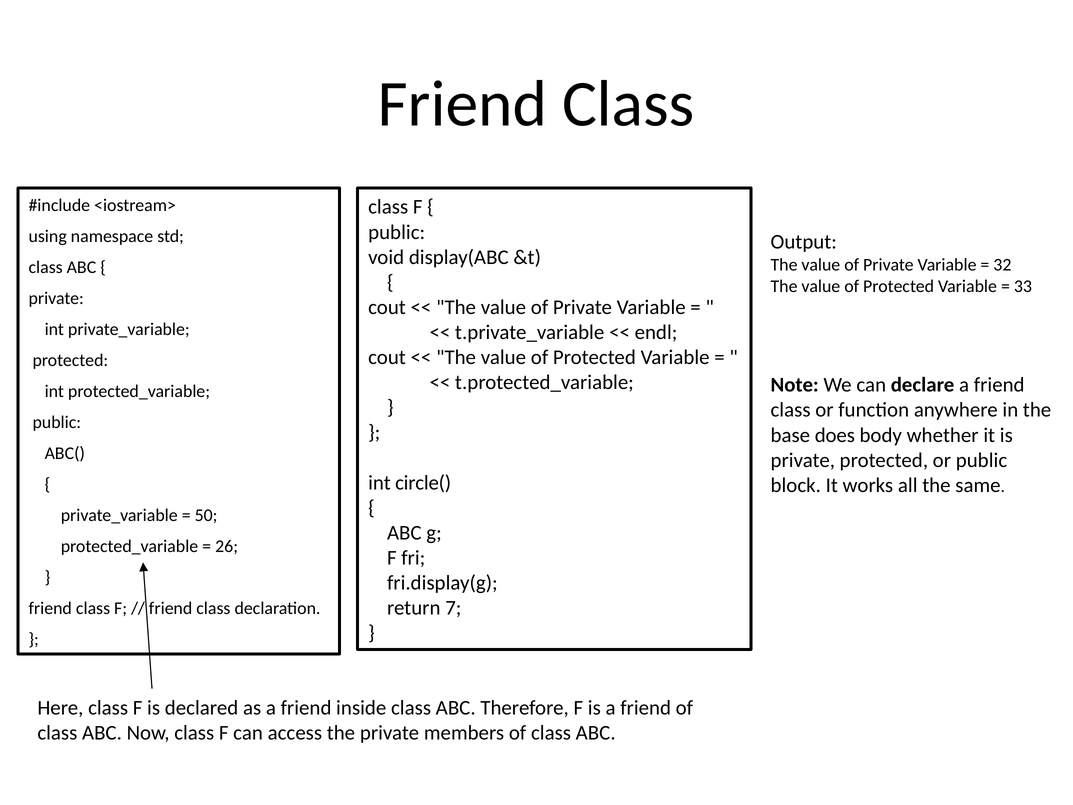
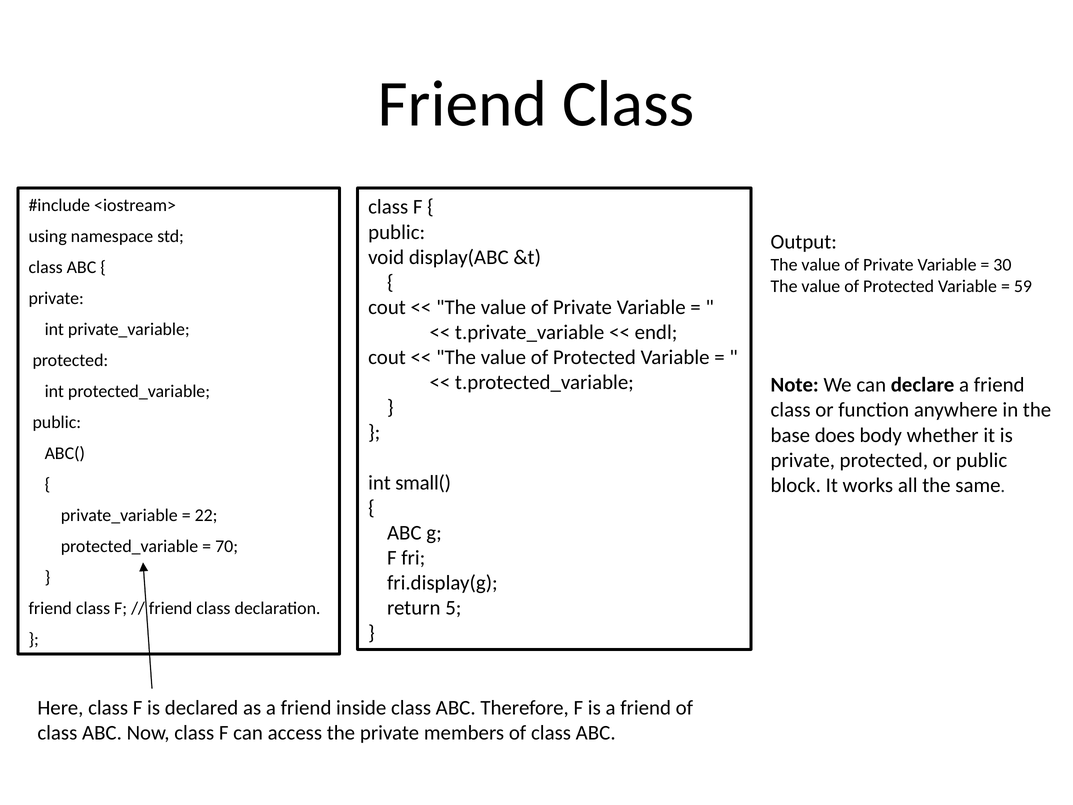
32: 32 -> 30 (1002, 265)
33: 33 -> 59 (1023, 286)
circle(: circle( -> small( (423, 483)
50: 50 -> 22 (206, 515)
26: 26 -> 70 (227, 546)
7: 7 -> 5 (453, 608)
